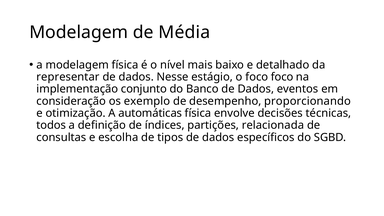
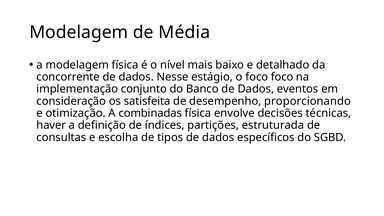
representar: representar -> concorrente (68, 77)
exemplo: exemplo -> satisfeita (147, 101)
automáticas: automáticas -> combinadas (150, 113)
todos: todos -> haver (51, 125)
relacionada: relacionada -> estruturada (273, 125)
